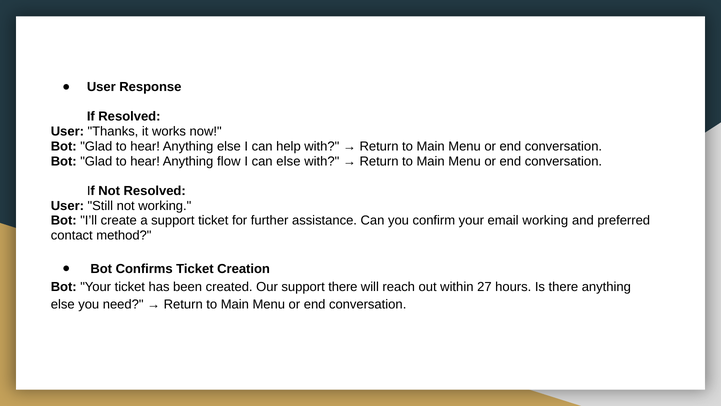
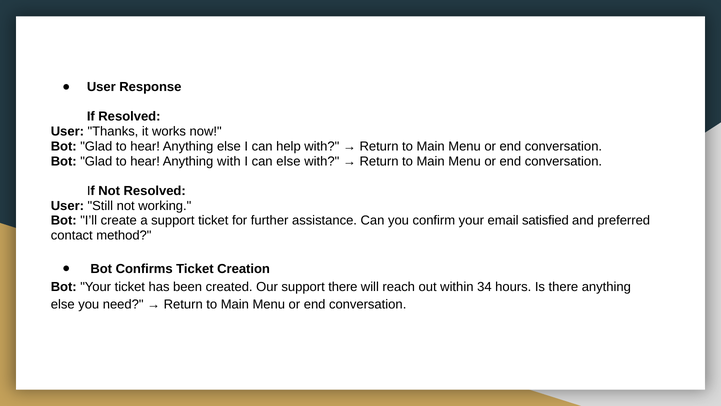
Anything flow: flow -> with (229, 161)
email working: working -> satisfied (545, 220)
27: 27 -> 34 (484, 286)
